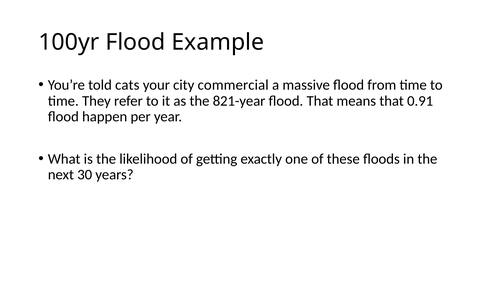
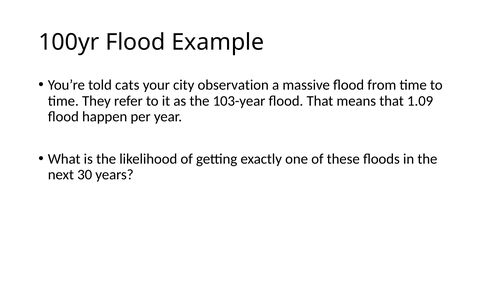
commercial: commercial -> observation (233, 85)
821-year: 821-year -> 103-year (239, 101)
0.91: 0.91 -> 1.09 (420, 101)
